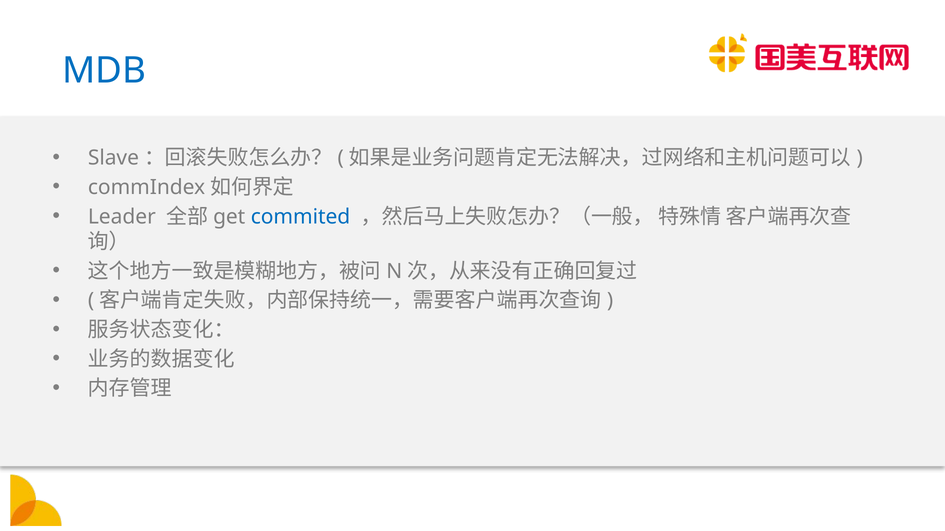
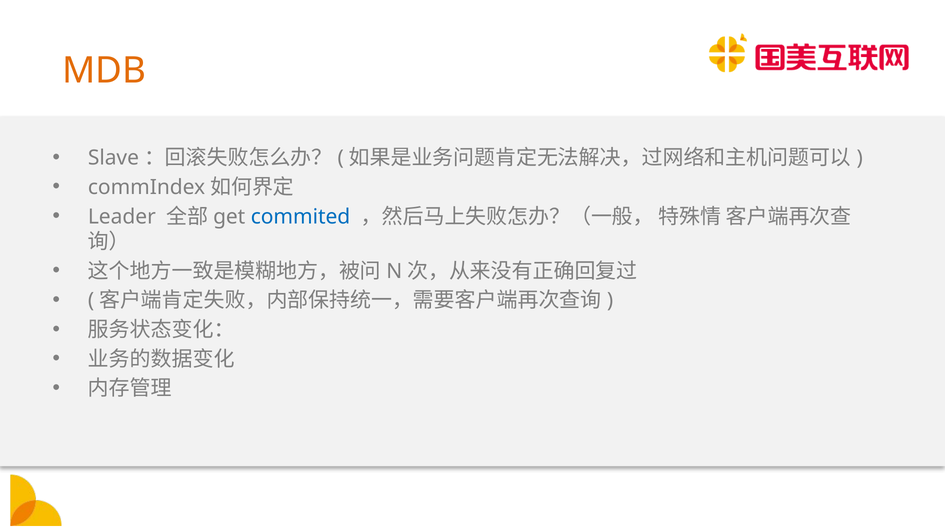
MDB colour: blue -> orange (104, 71)
